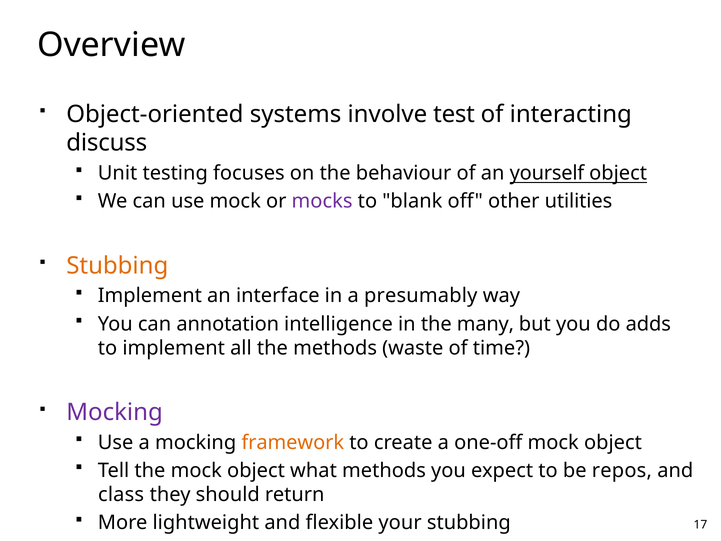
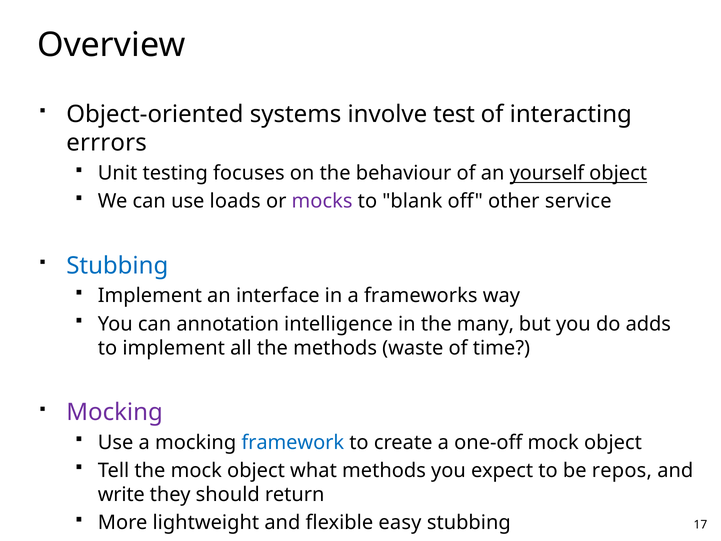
discuss: discuss -> errrors (107, 143)
use mock: mock -> loads (235, 201)
utilities: utilities -> service (578, 201)
Stubbing colour: orange -> blue (117, 266)
presumably: presumably -> frameworks (421, 296)
framework colour: orange -> blue (293, 442)
class: class -> write (121, 494)
your: your -> easy (400, 522)
